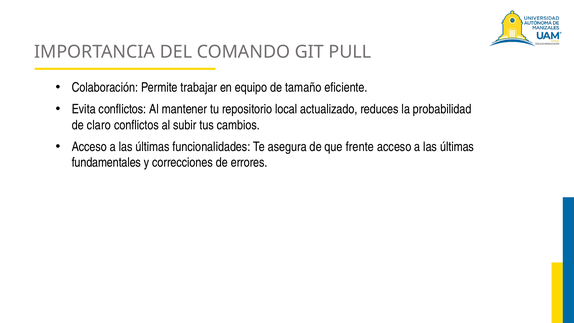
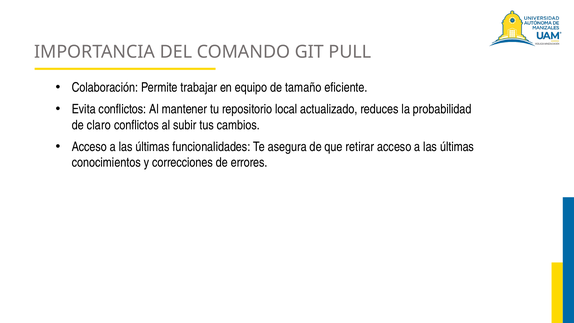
frente: frente -> retirar (360, 147)
fundamentales: fundamentales -> conocimientos (106, 163)
